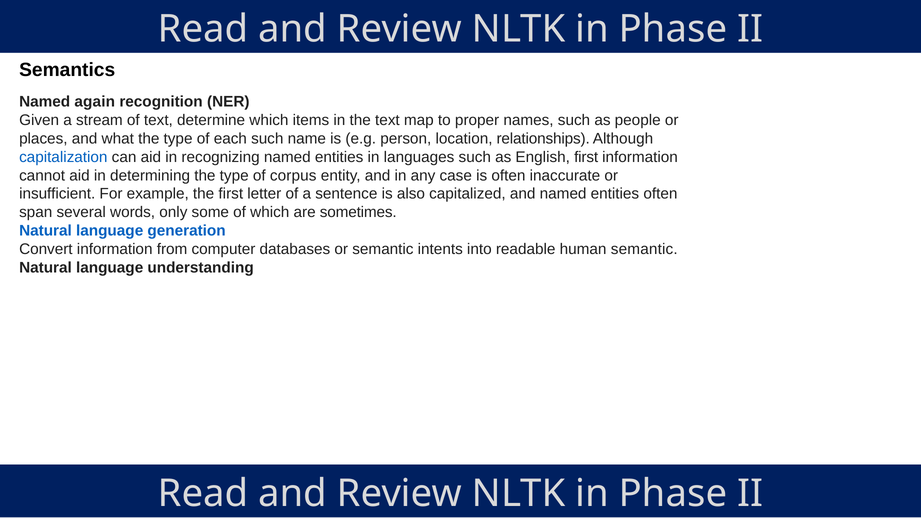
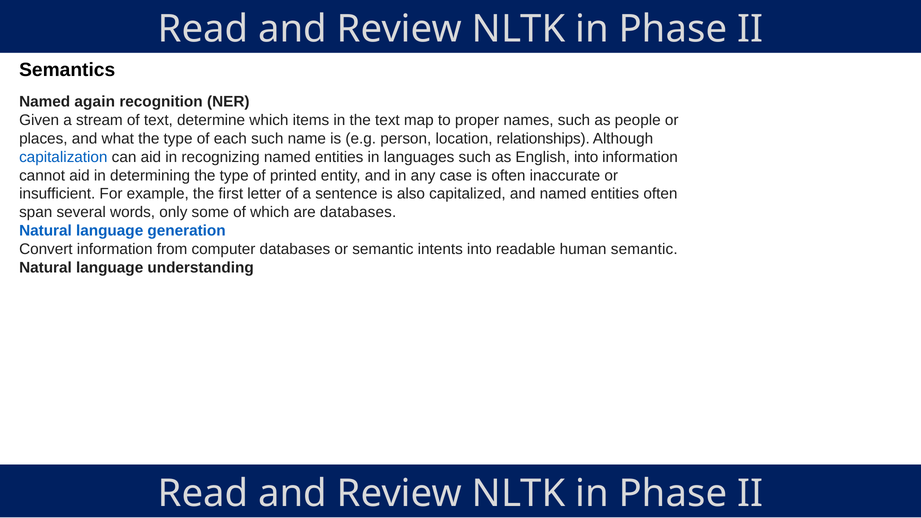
English first: first -> into (586, 157)
corpus: corpus -> printed (293, 176)
are sometimes: sometimes -> databases (358, 212)
